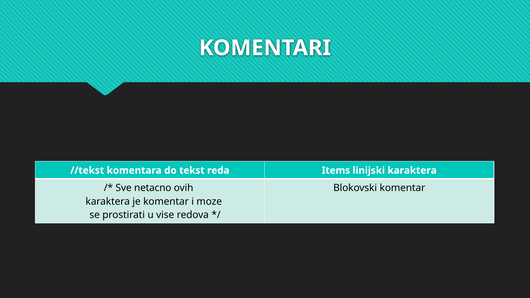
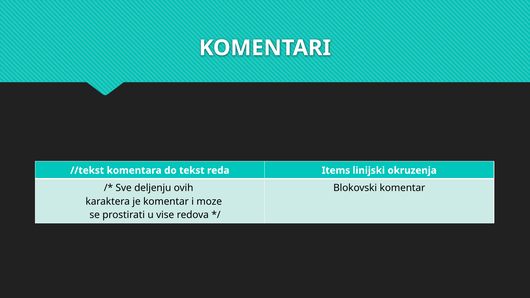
linijski karaktera: karaktera -> okruzenja (412, 171)
netacno: netacno -> deljenju (153, 188)
